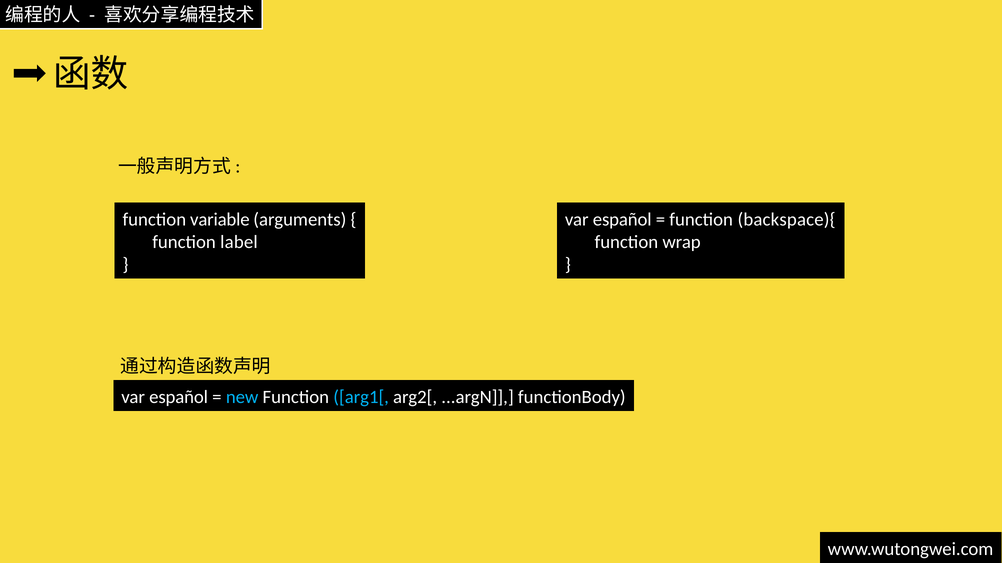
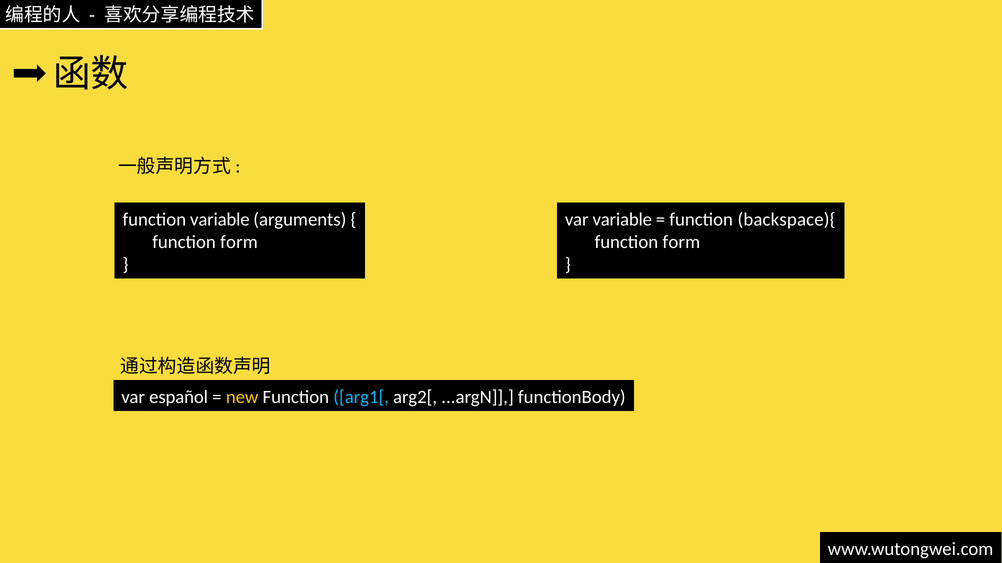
español: español -> variable (622, 220)
label: label -> form (239, 242)
wrap: wrap -> form (681, 242)
new colour: light blue -> yellow (242, 397)
